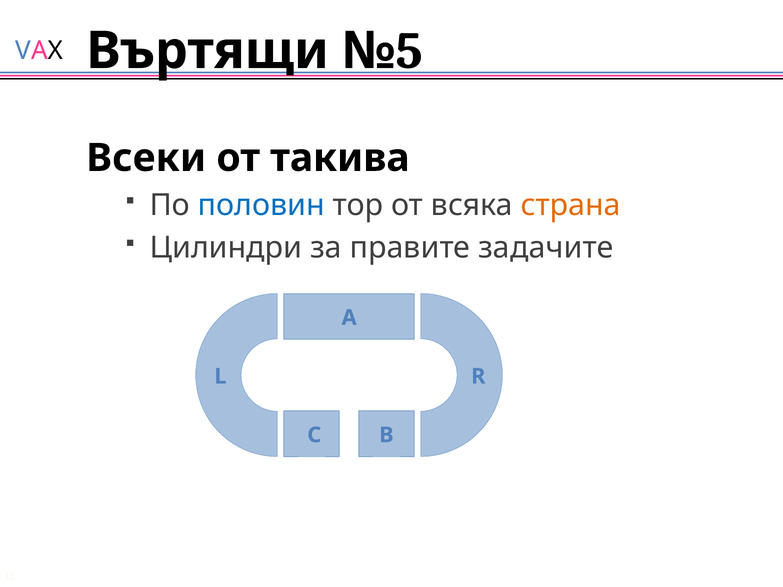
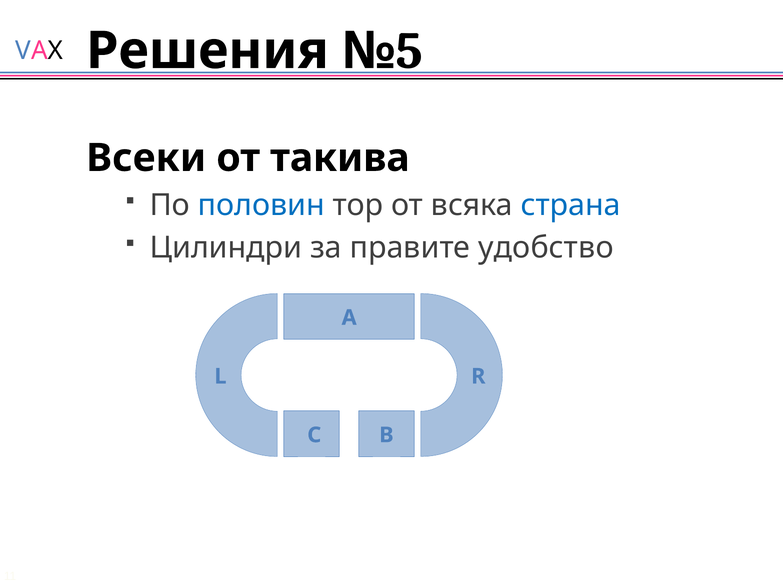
Въртящи: Въртящи -> Решения (207, 51)
страна colour: orange -> blue (571, 205)
задачите: задачите -> удобство (546, 248)
